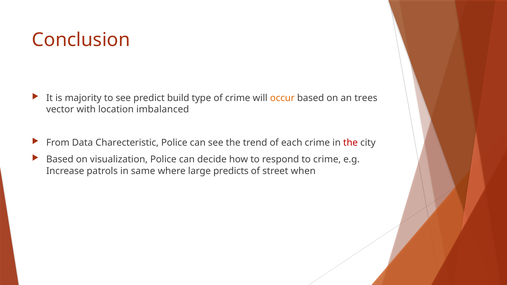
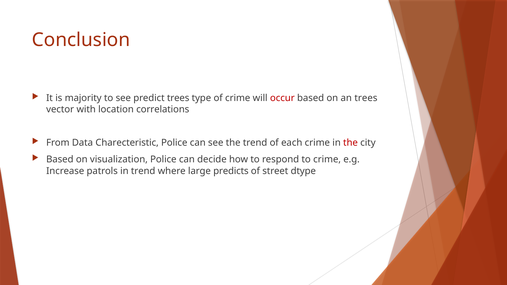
predict build: build -> trees (178, 98)
occur colour: orange -> red (282, 98)
imbalanced: imbalanced -> correlations (163, 110)
in same: same -> trend (143, 171)
when: when -> dtype (303, 171)
